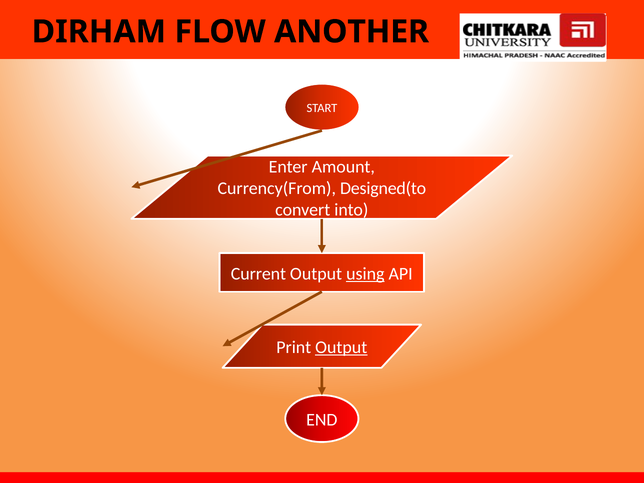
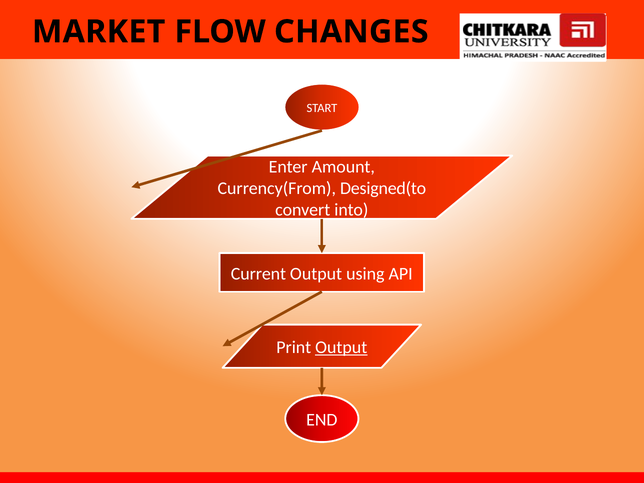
DIRHAM: DIRHAM -> MARKET (99, 32)
ANOTHER: ANOTHER -> CHANGES (351, 32)
using underline: present -> none (365, 274)
